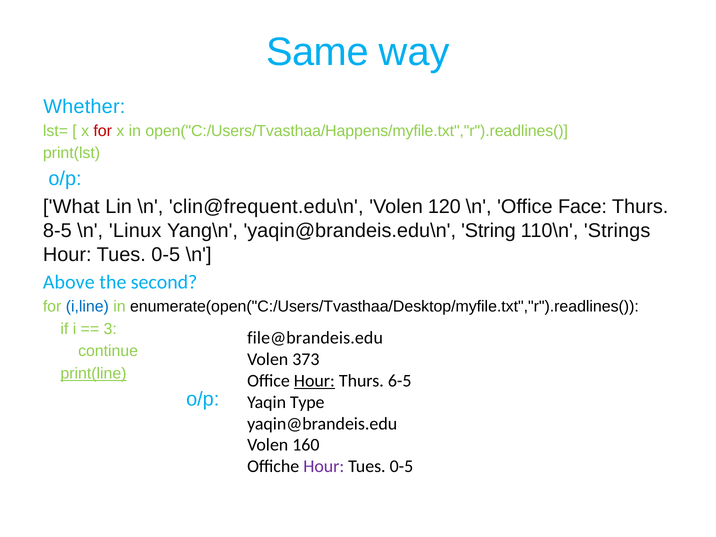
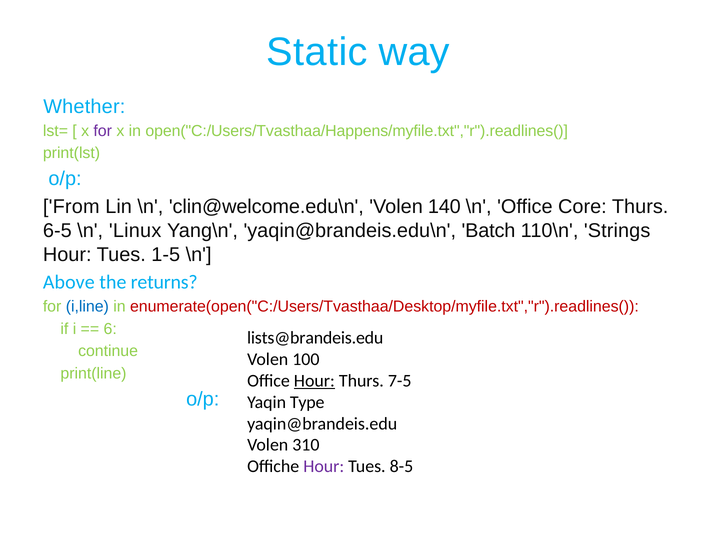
Same: Same -> Static (317, 52)
for colour: red -> purple (103, 131)
What: What -> From (71, 207)
clin@frequent.edu\n: clin@frequent.edu\n -> clin@welcome.edu\n (266, 207)
120: 120 -> 140 (444, 207)
Face: Face -> Core (582, 207)
8-5: 8-5 -> 6-5 (57, 231)
String: String -> Batch (488, 231)
0-5: 0-5 -> 1-5 (166, 254)
second: second -> returns (164, 282)
enumerate(open("C:/Users/Tvasthaa/Desktop/myfile.txt","r").readlines( colour: black -> red (384, 307)
3: 3 -> 6 (110, 329)
file@brandeis.edu: file@brandeis.edu -> lists@brandeis.edu (315, 338)
373: 373 -> 100 (306, 359)
print(line underline: present -> none (94, 373)
6-5: 6-5 -> 7-5 (400, 381)
160: 160 -> 310 (306, 445)
0-5: 0-5 -> 8-5 (401, 467)
